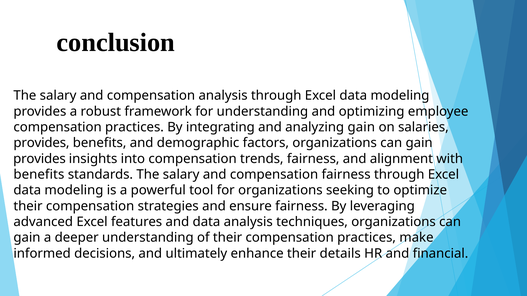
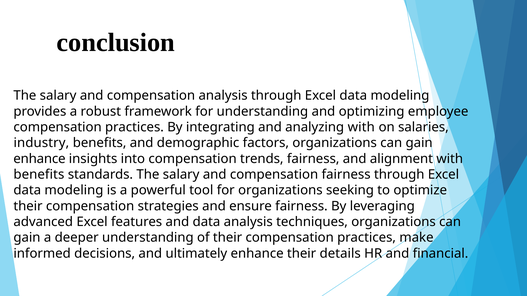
analyzing gain: gain -> with (361, 127)
provides: provides -> industry (41, 143)
provides: provides -> enhance (39, 159)
